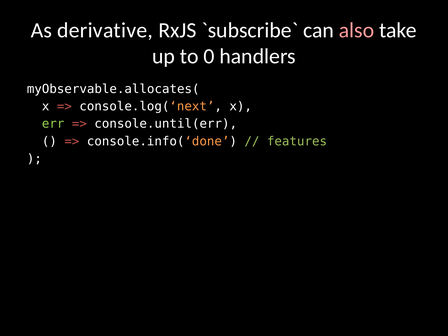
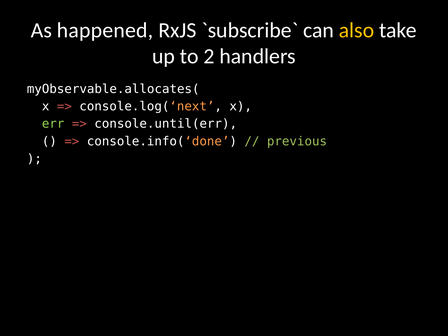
derivative: derivative -> happened (105, 30)
also colour: pink -> yellow (357, 30)
0: 0 -> 2 (209, 56)
features: features -> previous (297, 141)
